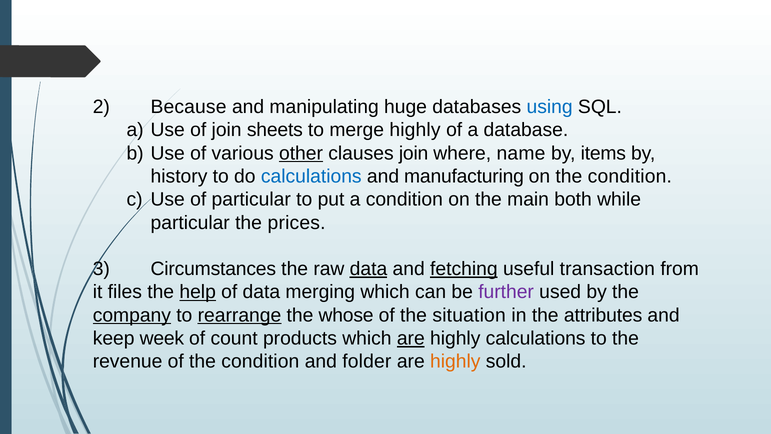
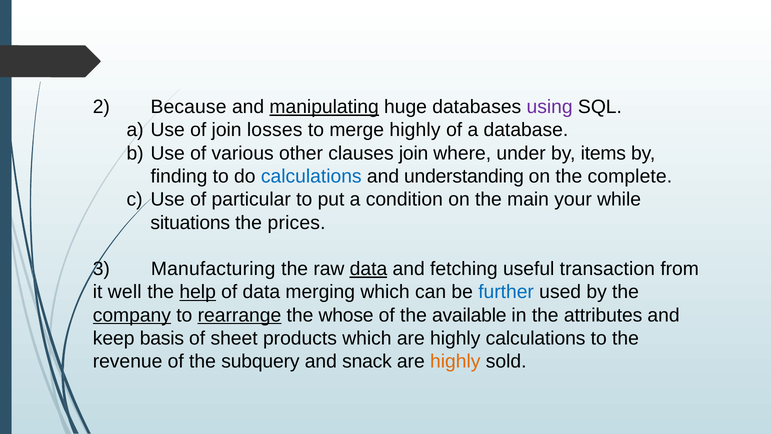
manipulating underline: none -> present (324, 107)
using colour: blue -> purple (550, 107)
sheets: sheets -> losses (275, 130)
other underline: present -> none (301, 153)
name: name -> under (521, 153)
history: history -> finding (179, 176)
manufacturing: manufacturing -> understanding (464, 176)
on the condition: condition -> complete (630, 176)
both: both -> your (573, 199)
particular: particular -> situations (190, 223)
Circumstances: Circumstances -> Manufacturing (213, 269)
fetching underline: present -> none (464, 269)
files: files -> well (125, 292)
further colour: purple -> blue (506, 292)
situation: situation -> available (469, 315)
week: week -> basis (162, 338)
count: count -> sheet (234, 338)
are underline: present -> none (411, 338)
of the condition: condition -> subquery (260, 361)
folder: folder -> snack (367, 361)
